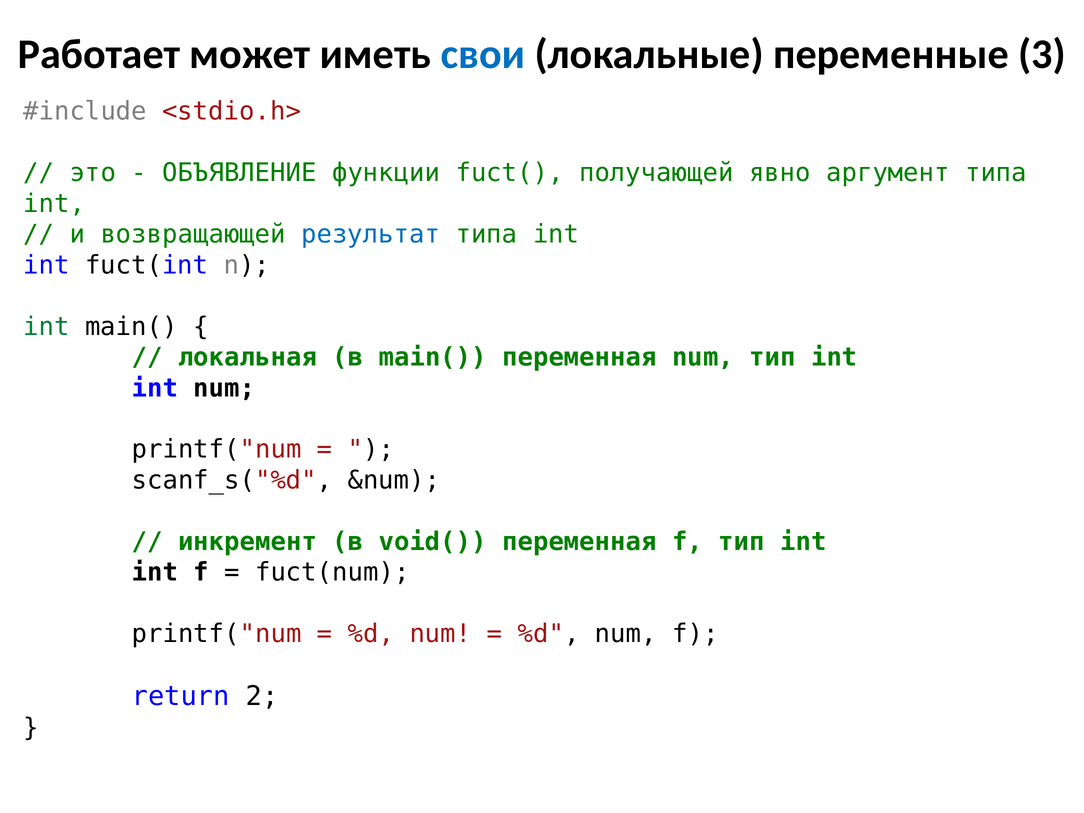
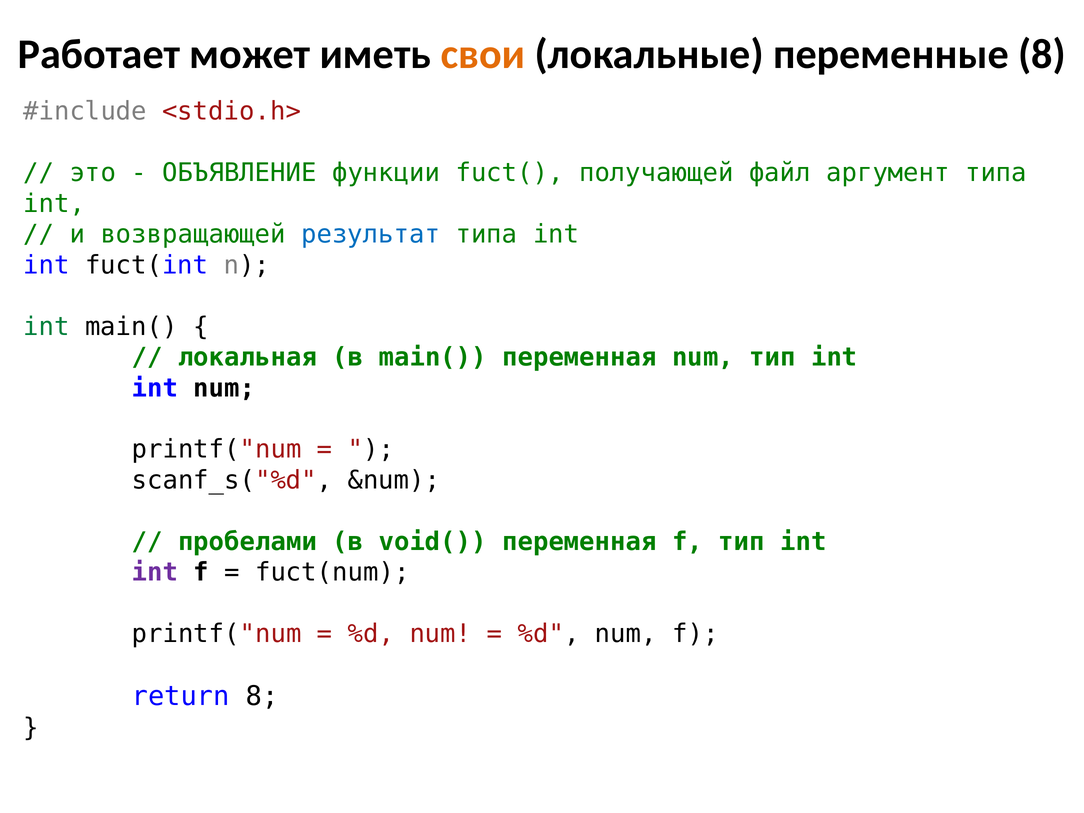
свои colour: blue -> orange (483, 54)
переменные 3: 3 -> 8 (1042, 54)
явно: явно -> файл (780, 173)
инкремент: инкремент -> пробелами (247, 542)
int colour: black -> purple (155, 572)
return 2: 2 -> 8 (262, 696)
